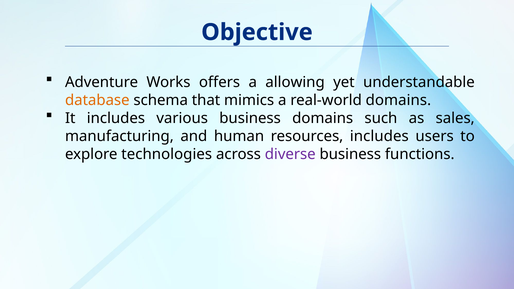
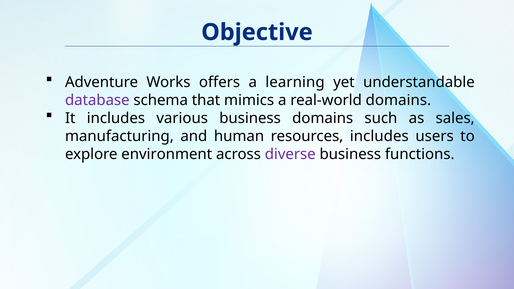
allowing: allowing -> learning (295, 82)
database colour: orange -> purple (97, 100)
technologies: technologies -> environment (167, 154)
